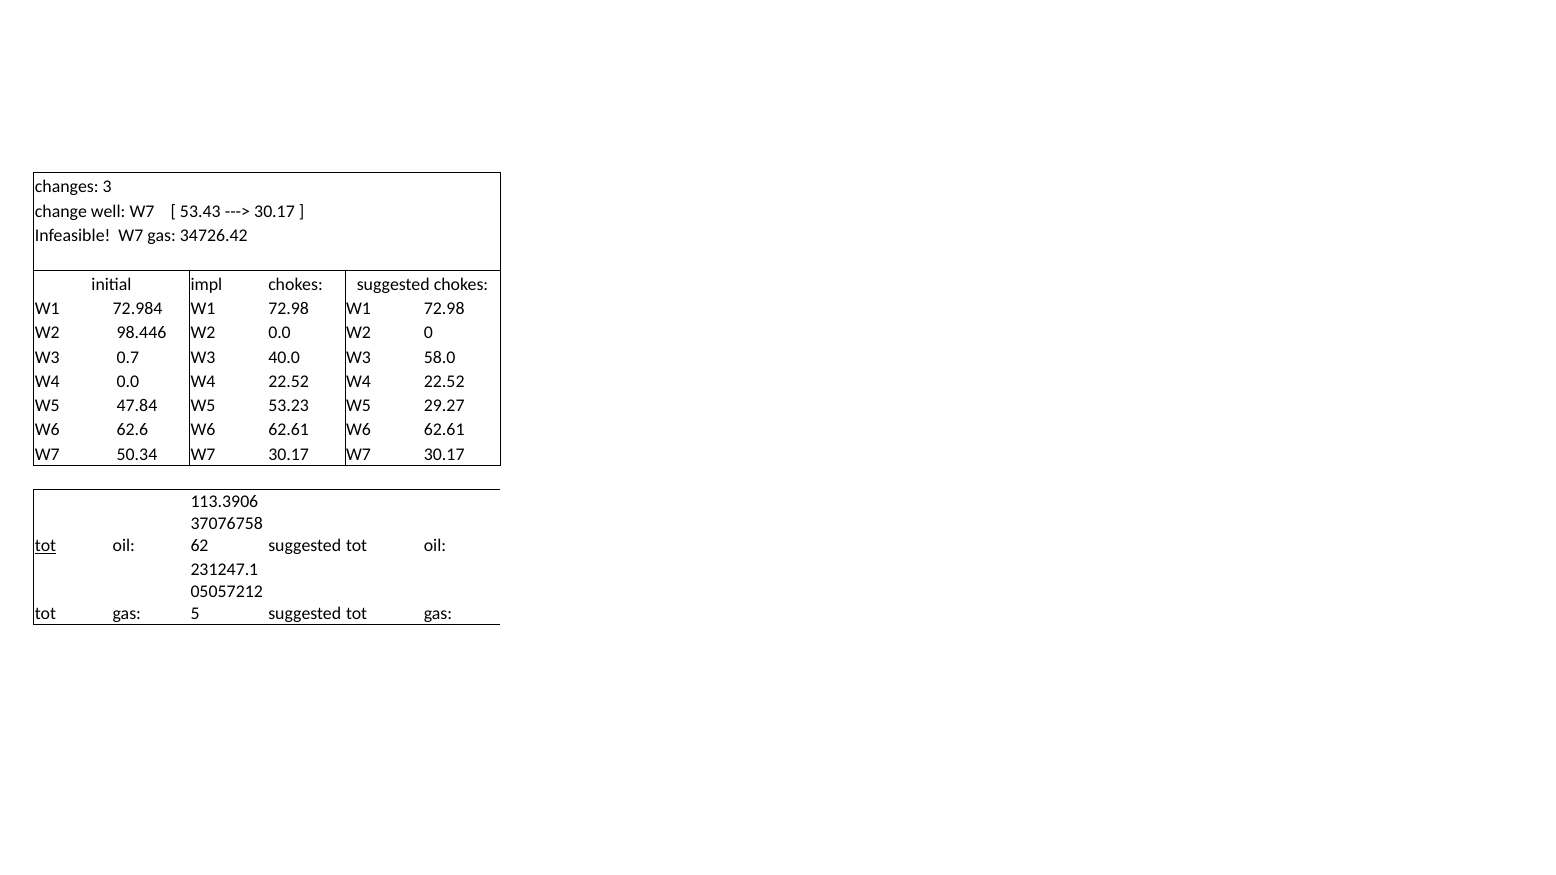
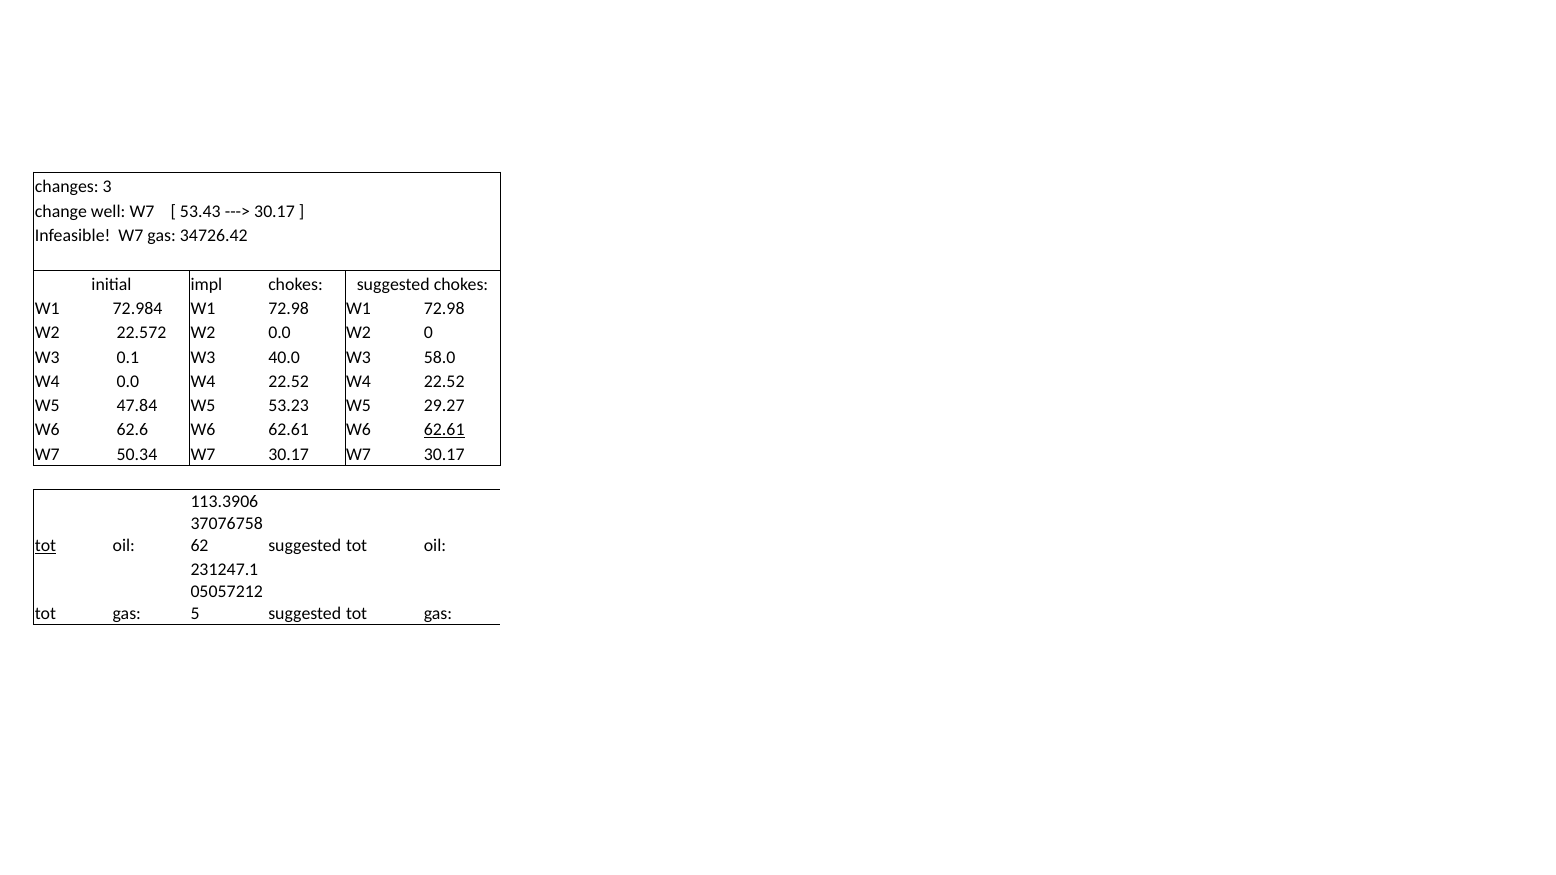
98.446: 98.446 -> 22.572 (141, 333)
0.7: 0.7 -> 0.1 (128, 357)
62.61 underline: none -> present (444, 430)
